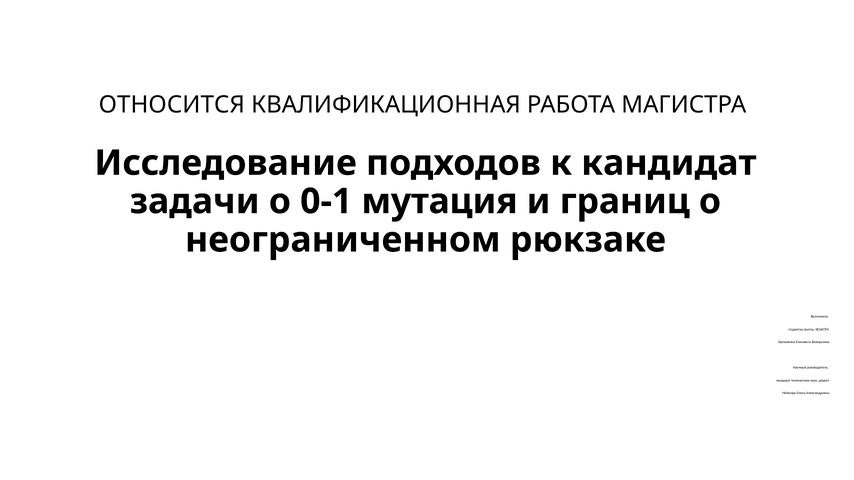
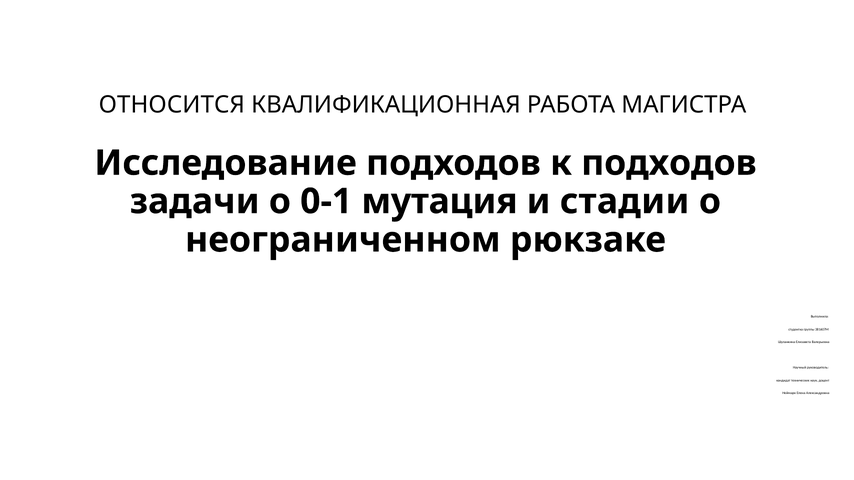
к кандидат: кандидат -> подходов (669, 163)
границ: границ -> стадии (625, 202)
